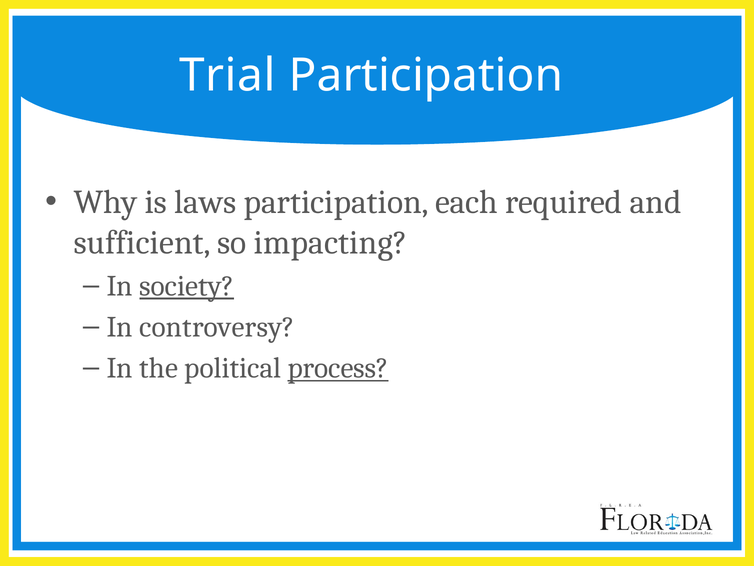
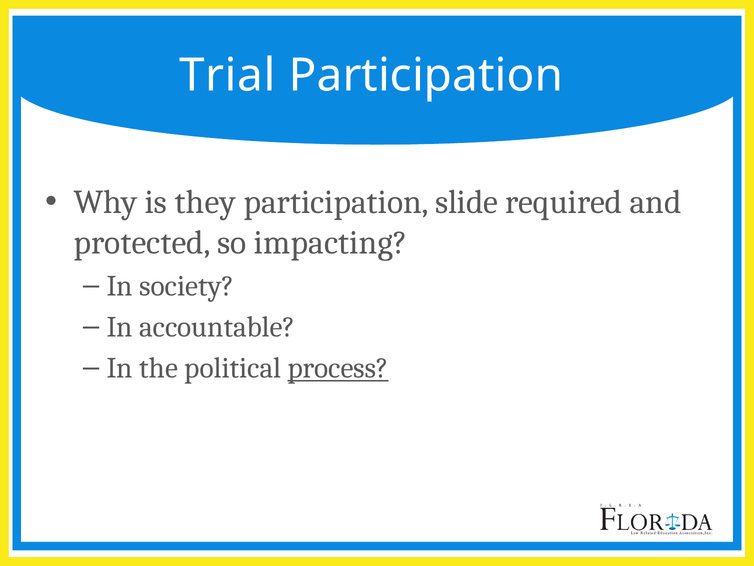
laws: laws -> they (205, 202)
each: each -> slide (467, 202)
sufficient: sufficient -> protected (142, 242)
society underline: present -> none (187, 286)
controversy: controversy -> accountable (217, 327)
